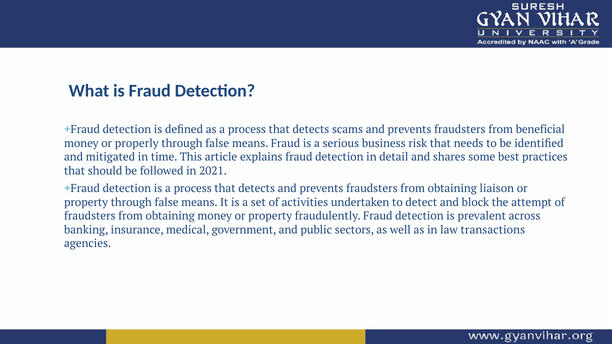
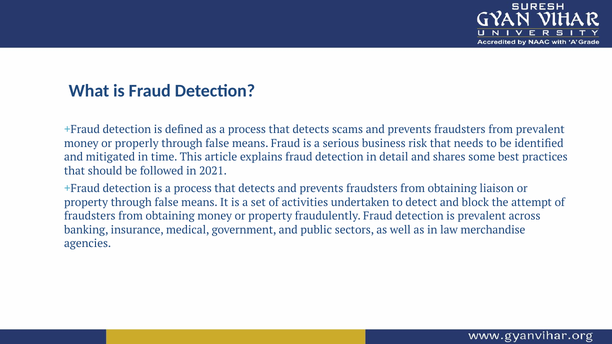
from beneficial: beneficial -> prevalent (540, 130)
transactions: transactions -> merchandise (493, 230)
